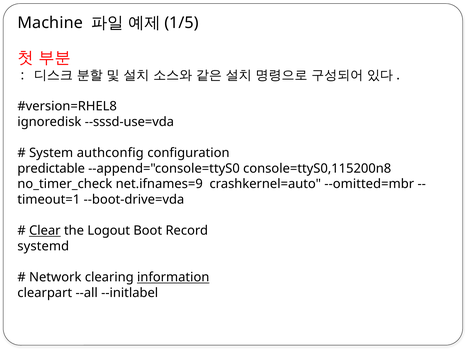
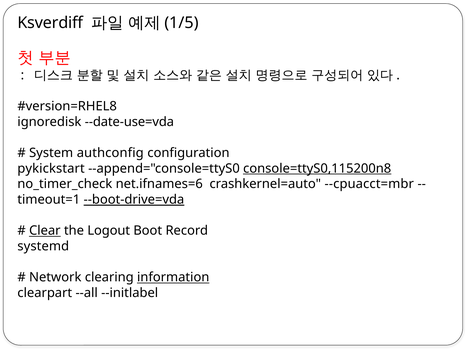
Machine: Machine -> Ksverdiff (50, 23)
--sssd-use=vda: --sssd-use=vda -> --date-use=vda (129, 122)
predictable: predictable -> pykickstart (51, 168)
console=ttyS0,115200n8 underline: none -> present (317, 168)
net.ifnames=9: net.ifnames=9 -> net.ifnames=6 (159, 184)
--omitted=mbr: --omitted=mbr -> --cpuacct=mbr (369, 184)
--boot-drive=vda underline: none -> present (134, 199)
